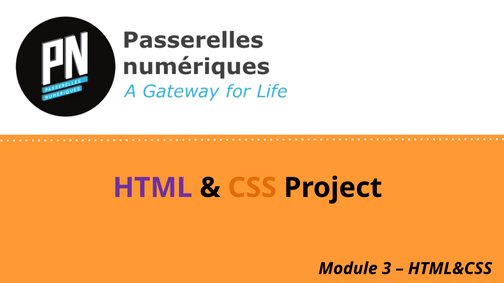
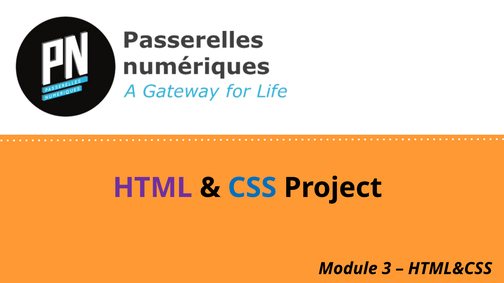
CSS colour: orange -> blue (252, 188)
